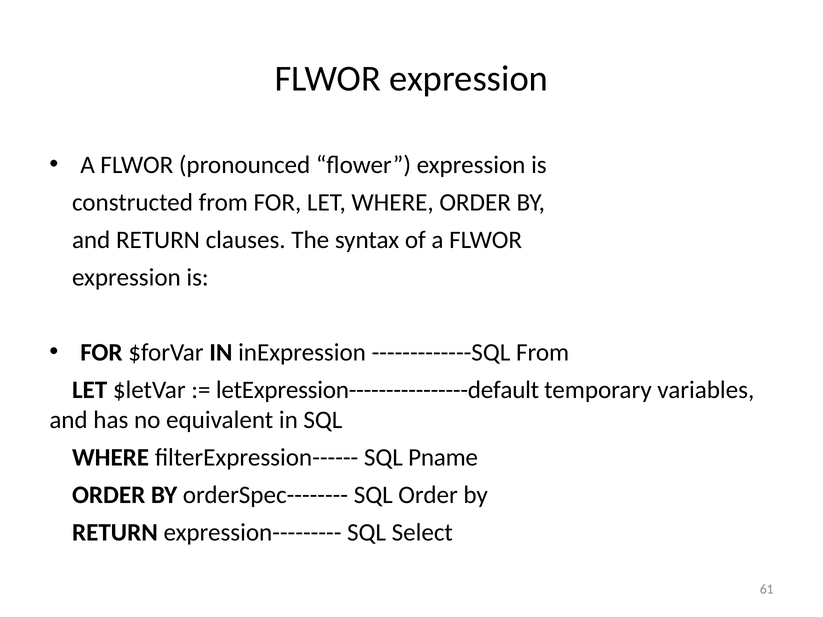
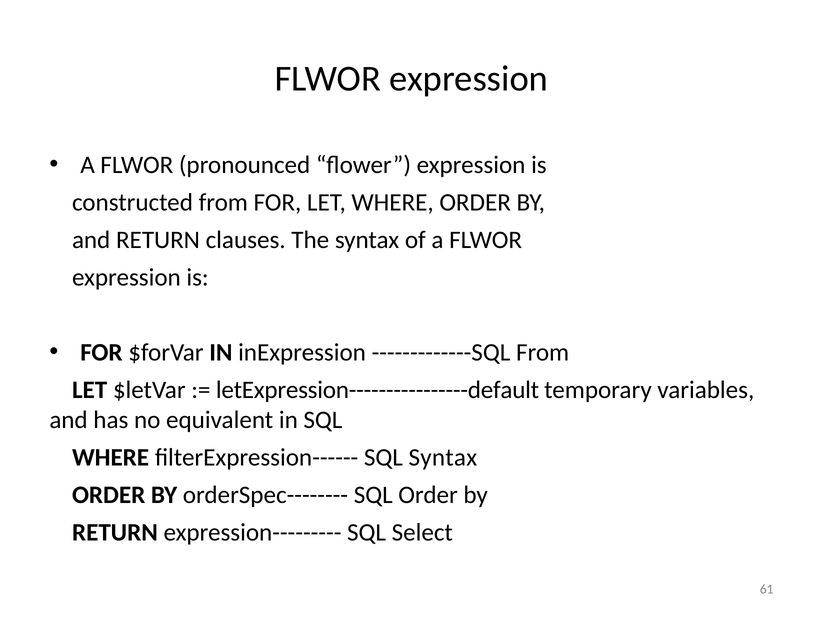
SQL Pname: Pname -> Syntax (443, 458)
